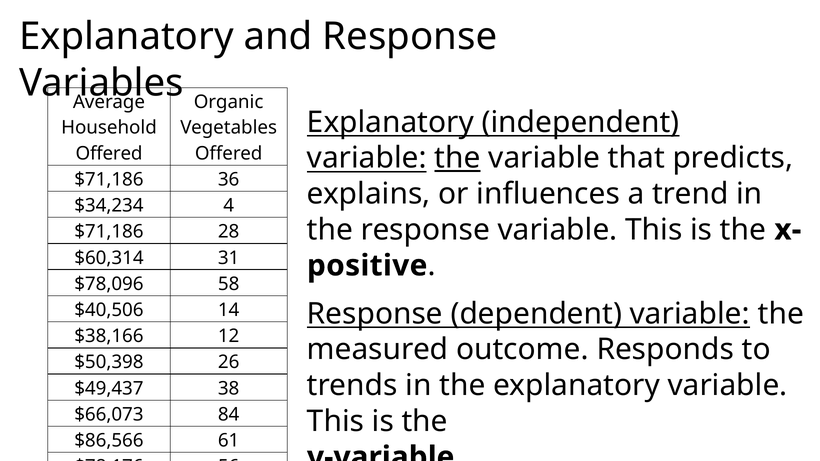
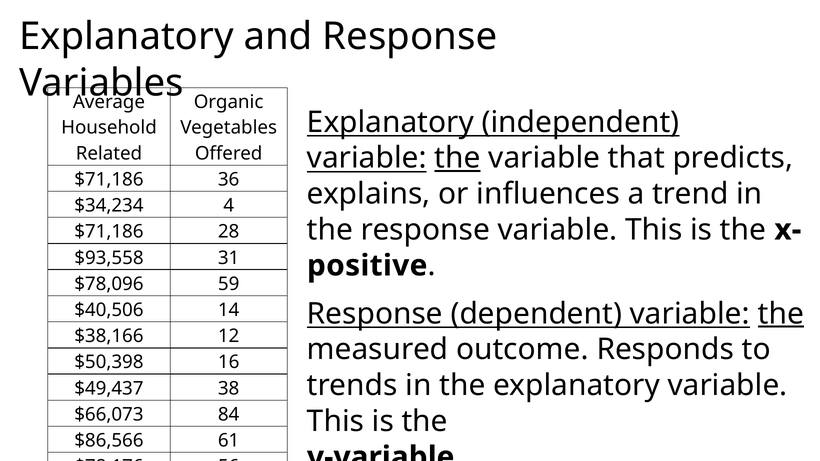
Offered: Offered -> Related (109, 153)
$60,314: $60,314 -> $93,558 (109, 258)
58: 58 -> 59 (229, 284)
the underline: none -> present (781, 314)
26: 26 -> 16 (229, 362)
